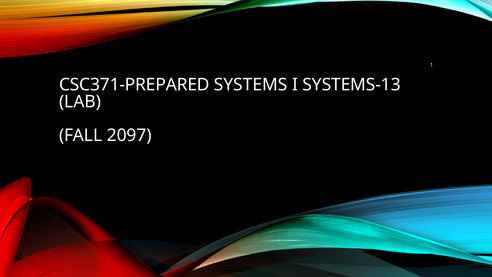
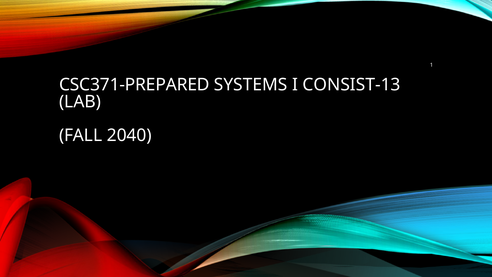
SYSTEMS-13: SYSTEMS-13 -> CONSIST-13 (352, 85)
2097: 2097 -> 2040 (129, 135)
